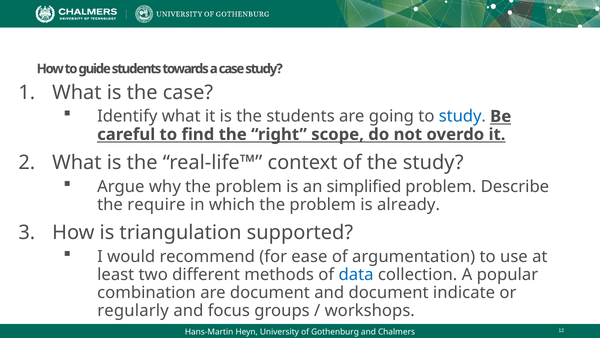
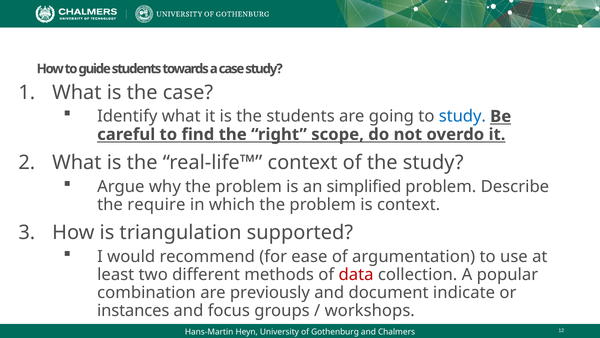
is already: already -> context (409, 204)
data colour: blue -> red (356, 274)
are document: document -> previously (270, 292)
regularly: regularly -> instances (133, 310)
